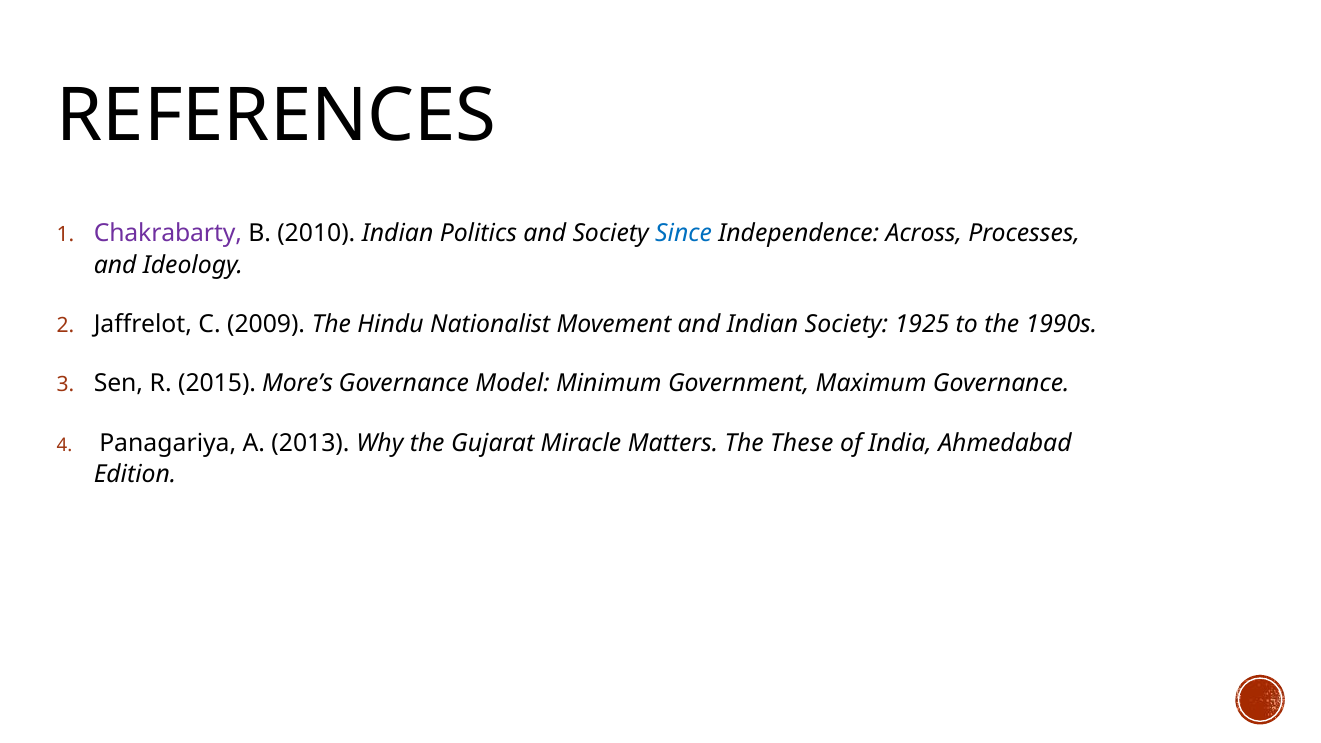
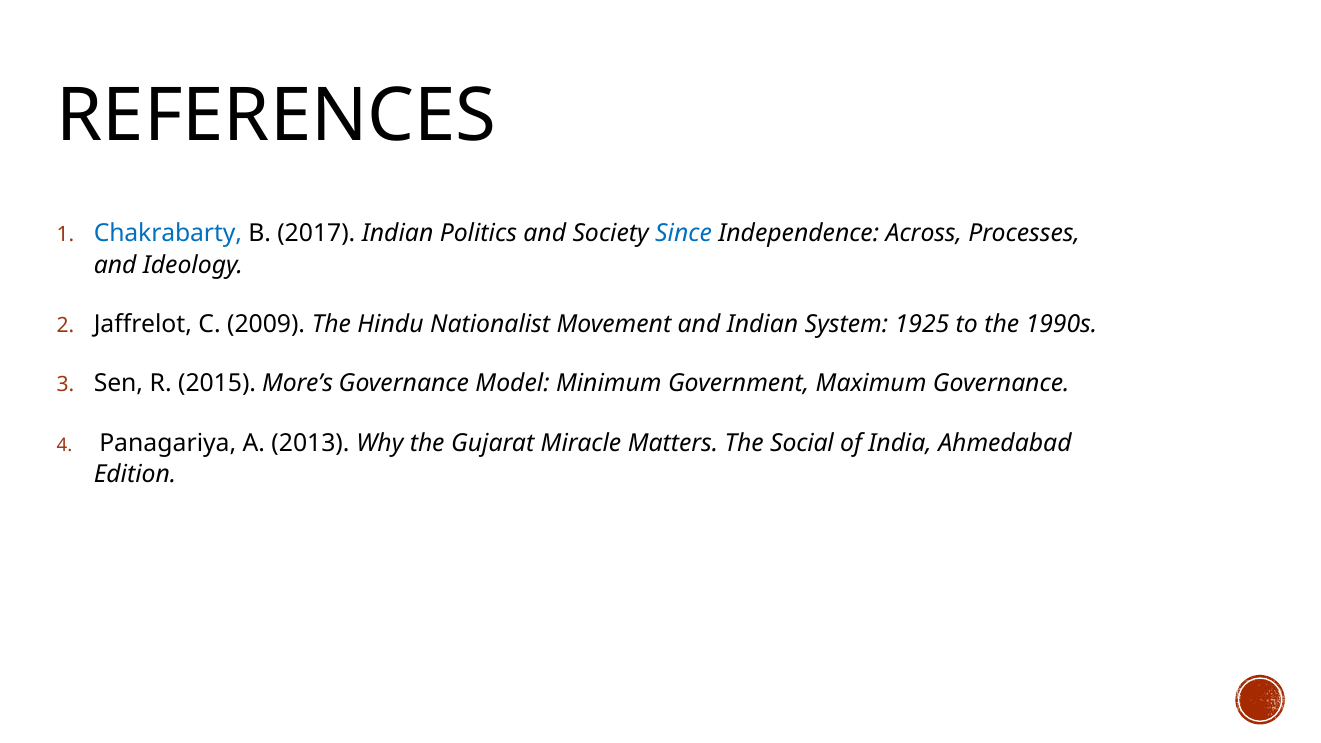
Chakrabarty colour: purple -> blue (168, 233)
2010: 2010 -> 2017 (316, 233)
Indian Society: Society -> System (846, 324)
These: These -> Social (802, 443)
